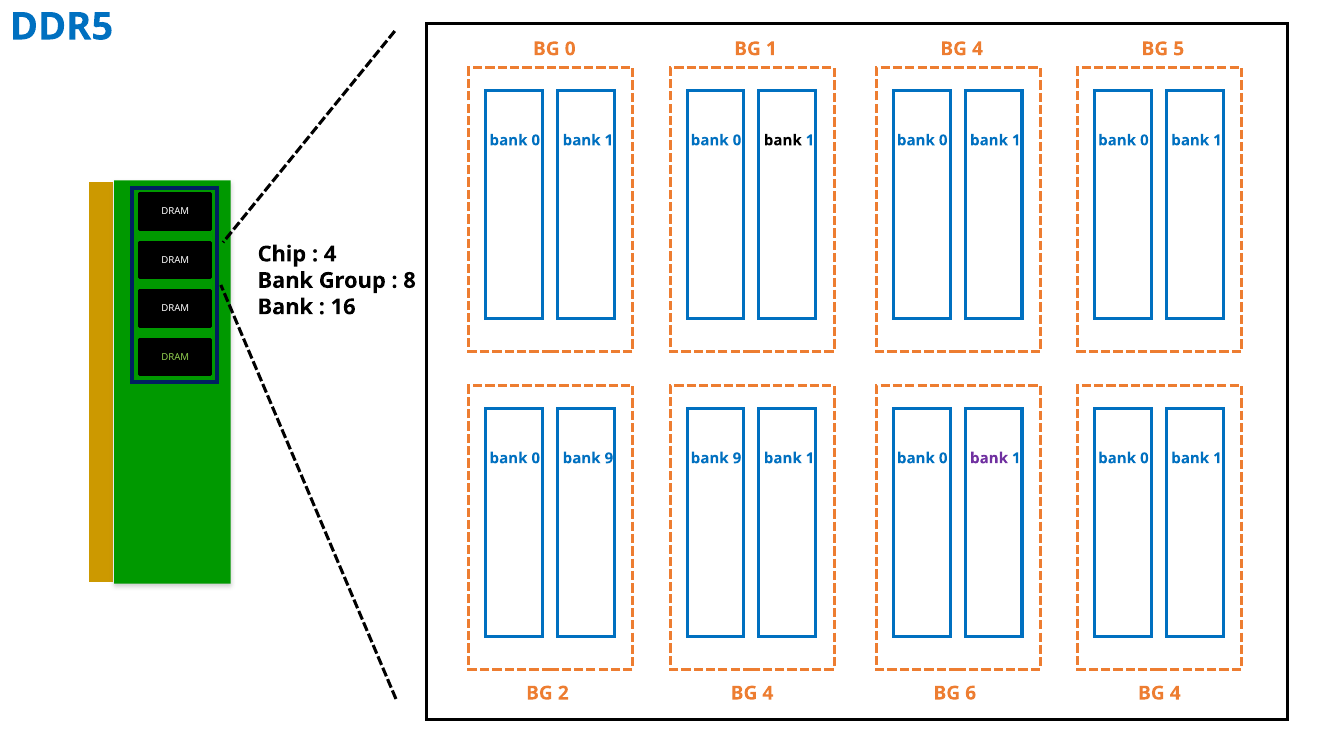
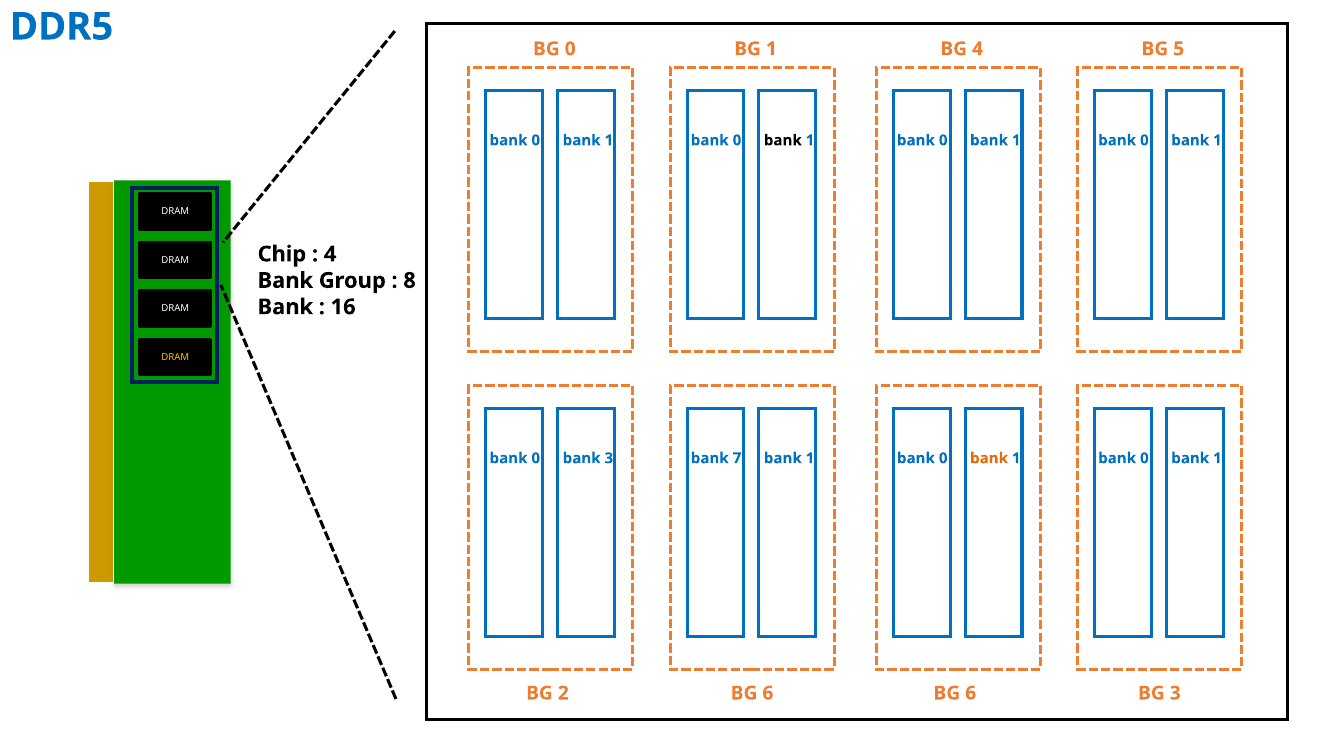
DRAM colour: light green -> yellow (175, 357)
0 bank 9: 9 -> 3 (609, 458)
9: 9 -> 7 (737, 458)
bank colour: purple -> orange (989, 458)
4: 4 -> 6 (768, 693)
4: 4 -> 3 (1175, 693)
